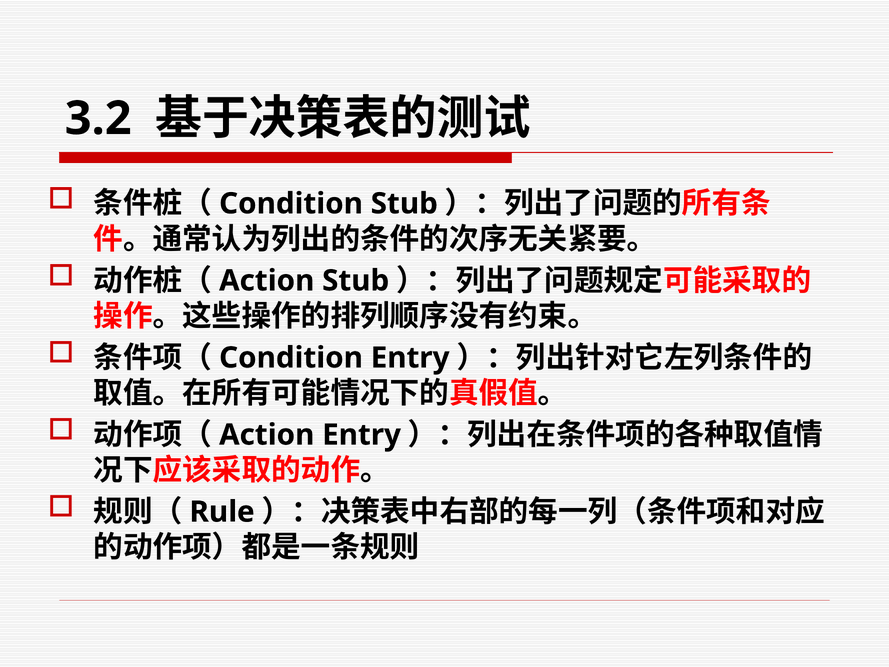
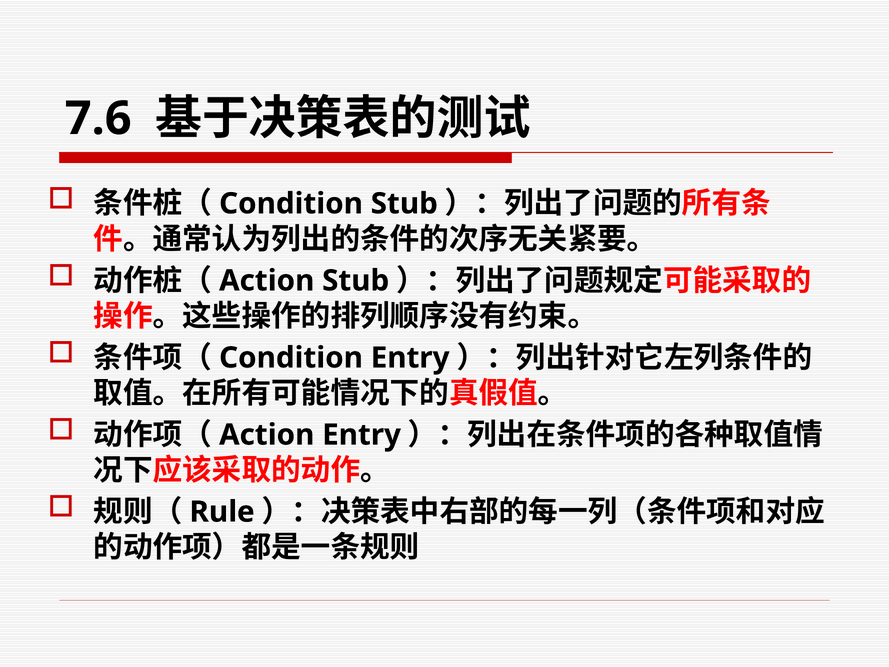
3.2: 3.2 -> 7.6 (98, 119)
